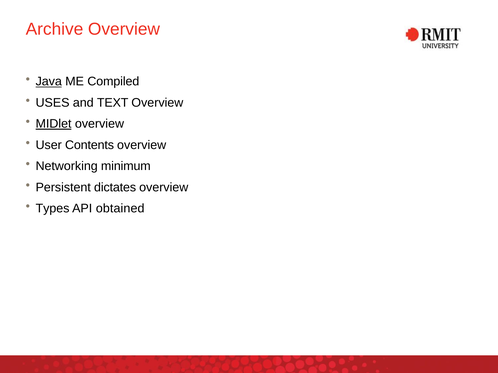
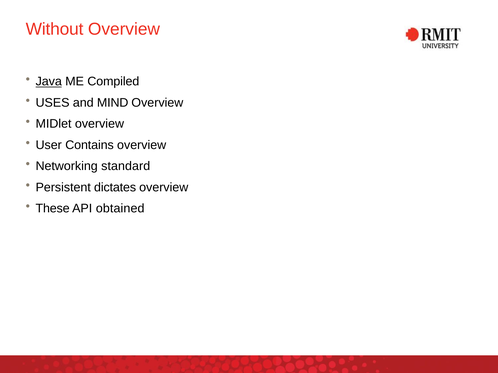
Archive: Archive -> Without (55, 29)
TEXT: TEXT -> MIND (113, 103)
MIDlet underline: present -> none (54, 124)
Contents: Contents -> Contains (90, 145)
minimum: minimum -> standard (126, 166)
Types: Types -> These (53, 209)
